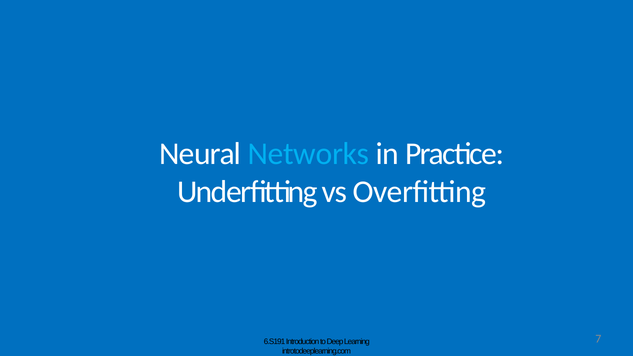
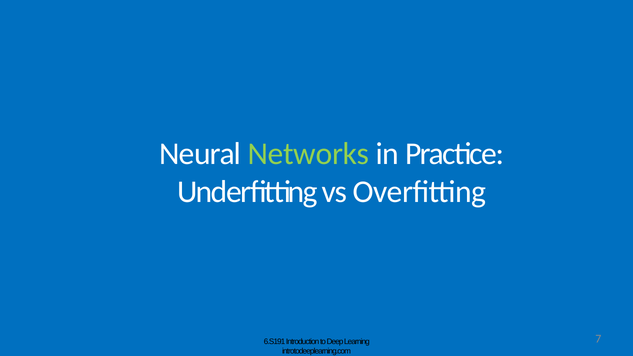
Networks colour: light blue -> light green (308, 154)
